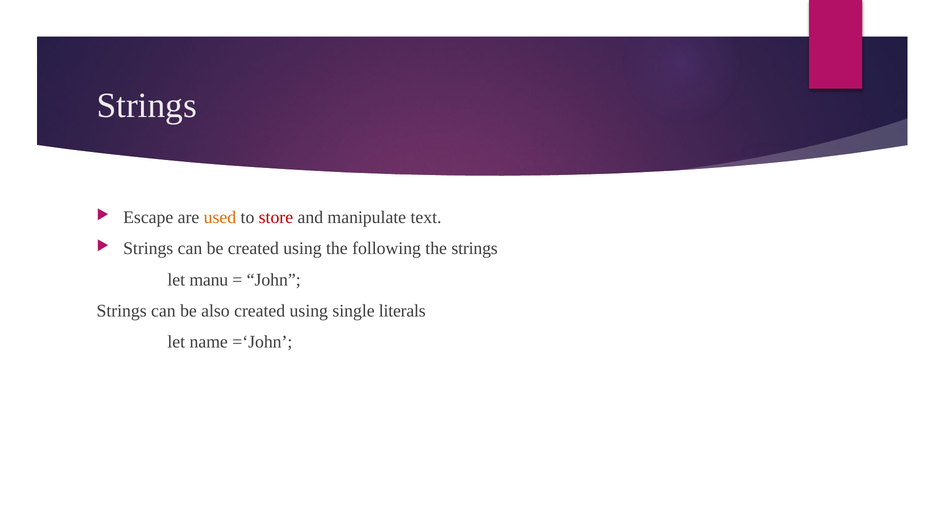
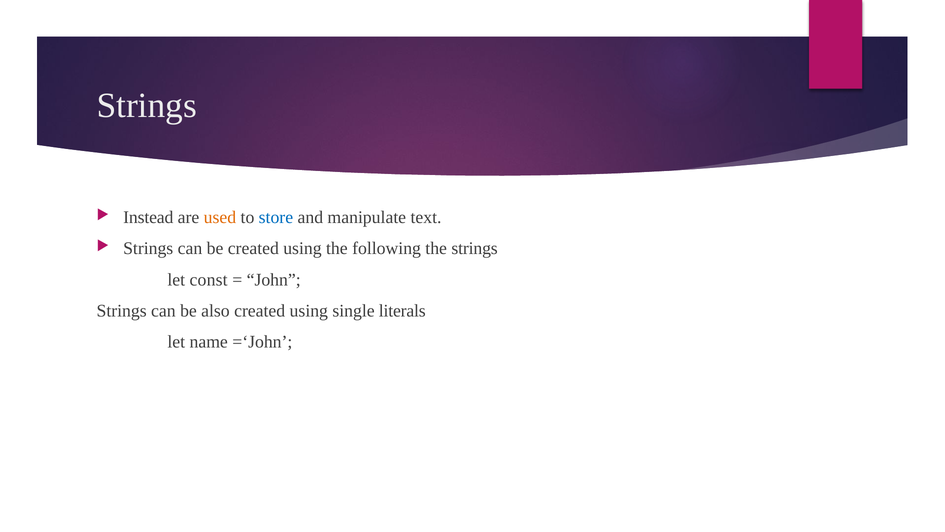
Escape: Escape -> Instead (148, 217)
store colour: red -> blue (276, 217)
manu: manu -> const (209, 279)
